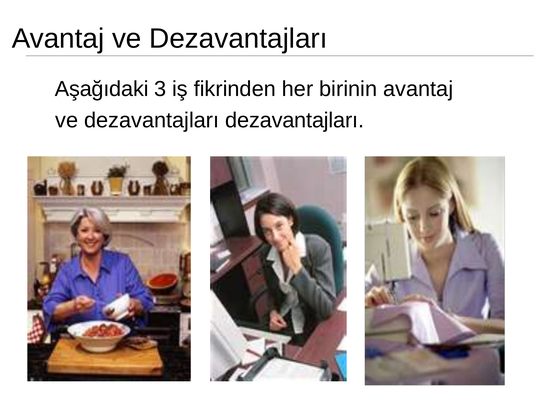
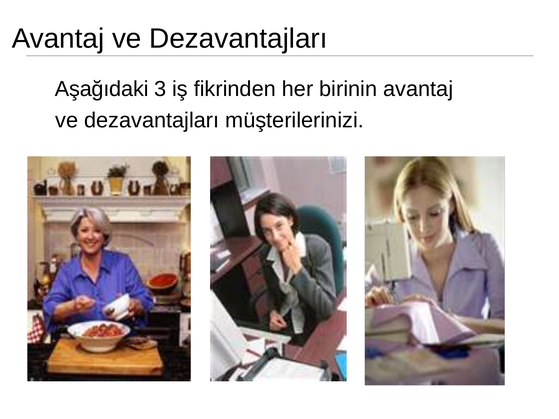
dezavantajları dezavantajları: dezavantajları -> müşterilerinizi (295, 120)
